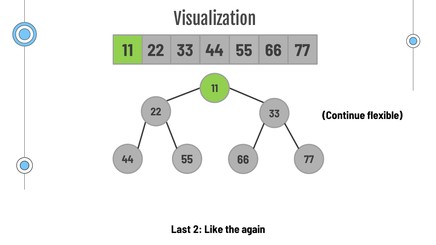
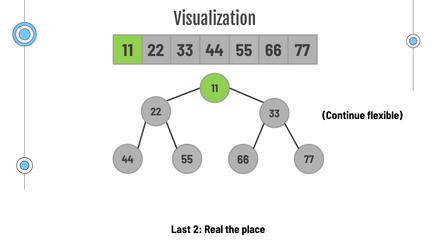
Like: Like -> Real (214, 230)
again: again -> place (253, 230)
